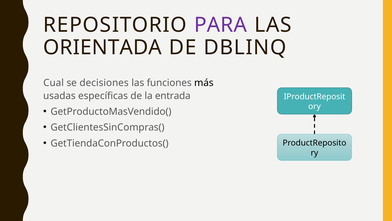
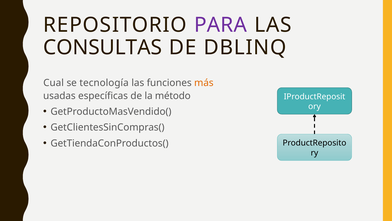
ORIENTADA: ORIENTADA -> CONSULTAS (103, 47)
decisiones: decisiones -> tecnología (104, 83)
más colour: black -> orange (204, 83)
entrada: entrada -> método (173, 96)
